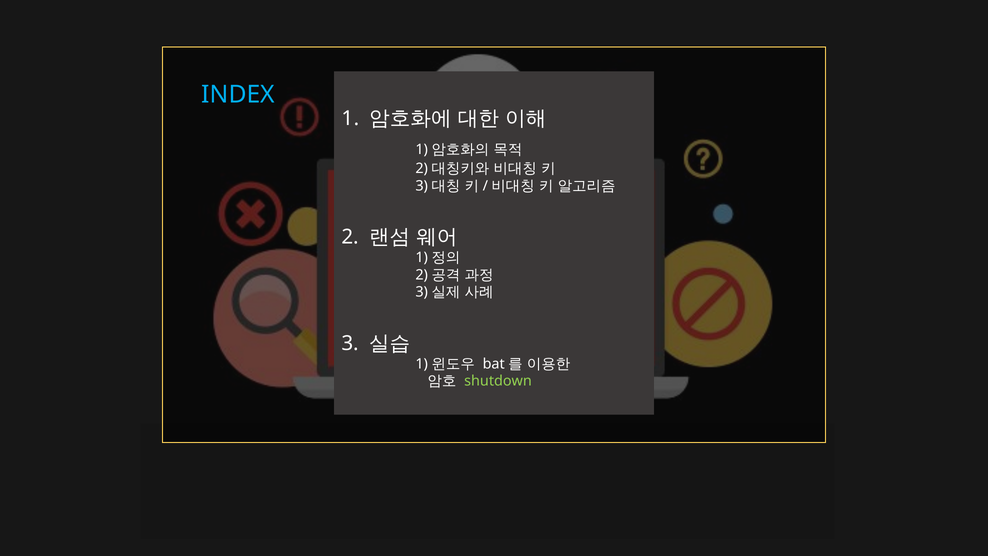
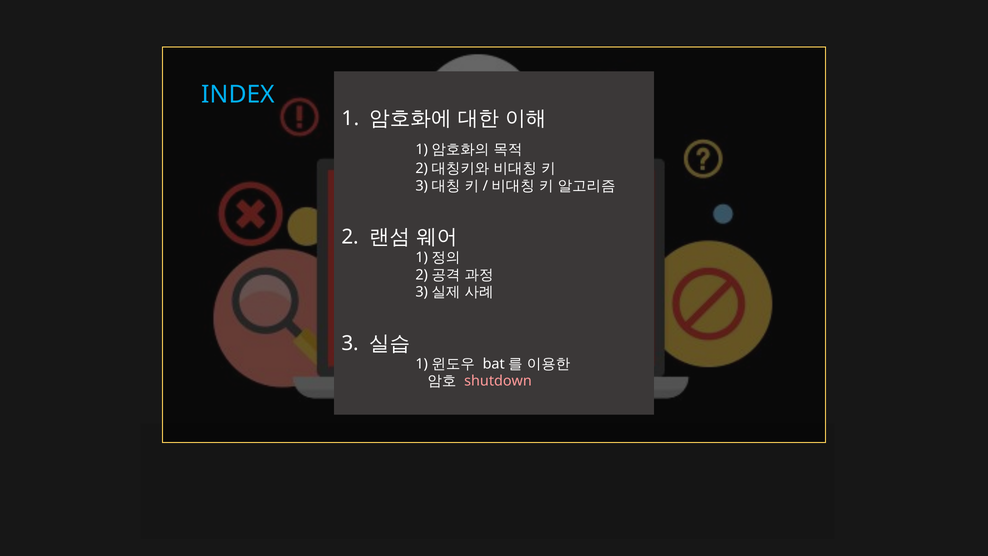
shutdown colour: light green -> pink (498, 381)
